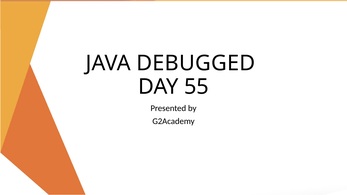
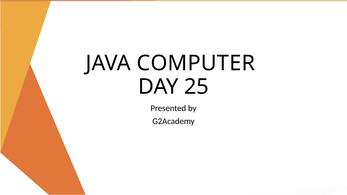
DEBUGGED: DEBUGGED -> COMPUTER (196, 63)
55: 55 -> 25 (196, 87)
